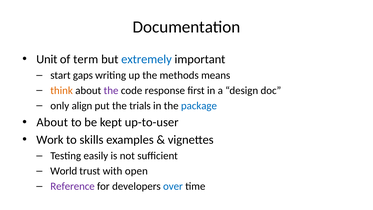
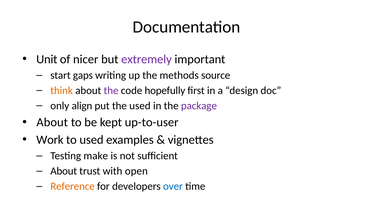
term: term -> nicer (86, 59)
extremely colour: blue -> purple (147, 59)
means: means -> source (216, 75)
response: response -> hopefully (165, 90)
the trials: trials -> used (140, 106)
package colour: blue -> purple (199, 106)
to skills: skills -> used (92, 140)
easily: easily -> make (96, 156)
World: World -> About (64, 171)
Reference colour: purple -> orange (73, 186)
